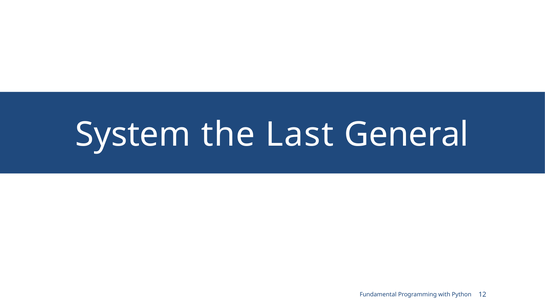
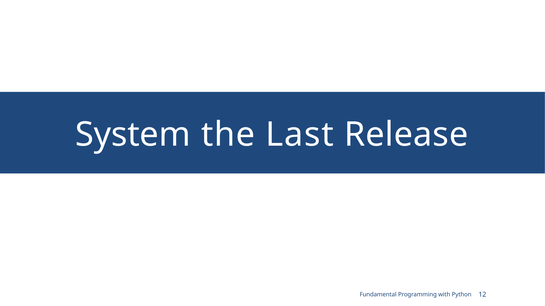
General: General -> Release (406, 135)
